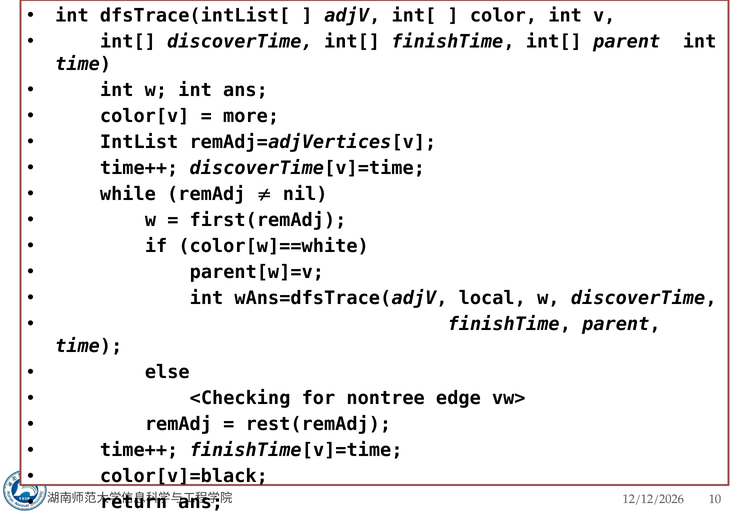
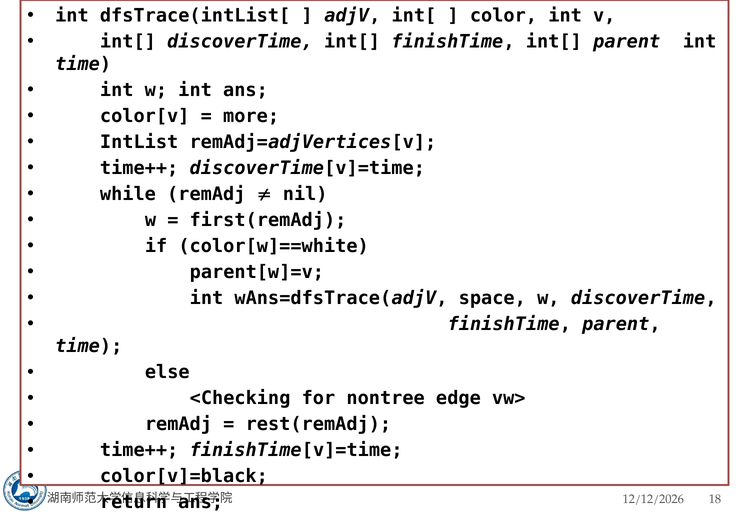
local: local -> space (492, 298)
10: 10 -> 18 (715, 500)
